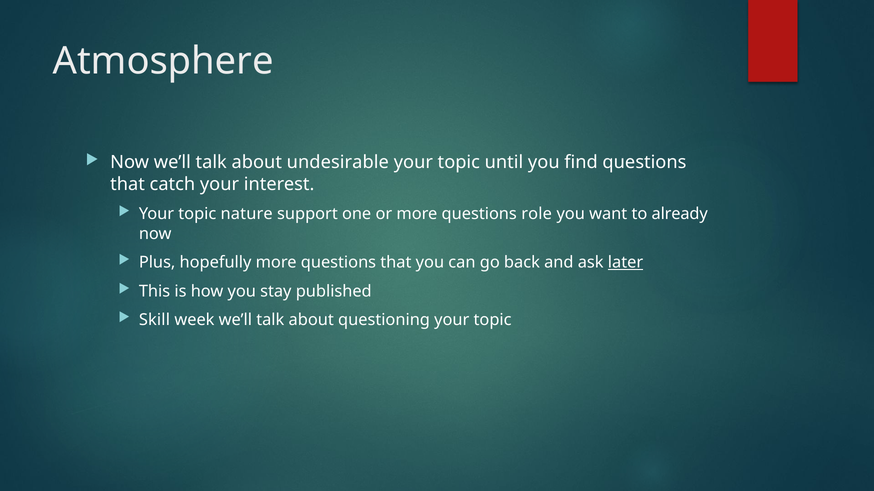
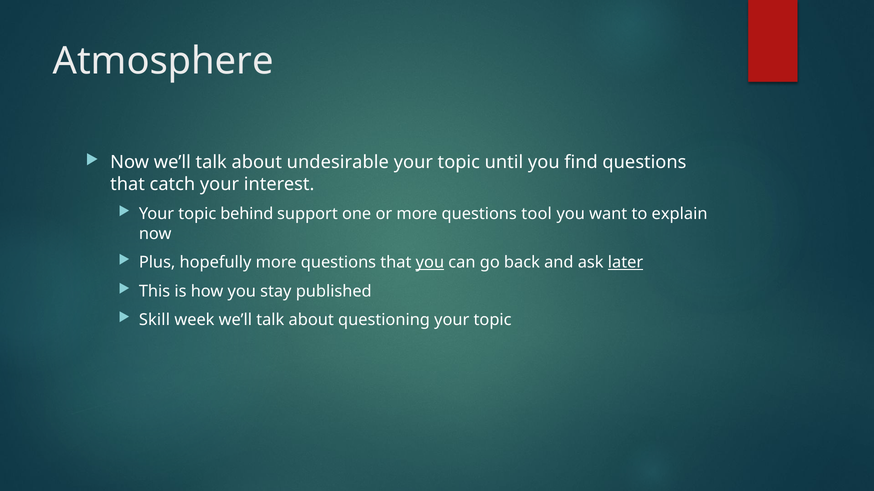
nature: nature -> behind (247, 214)
role: role -> tool (537, 214)
already: already -> explain (680, 214)
you underline: none -> present (430, 263)
